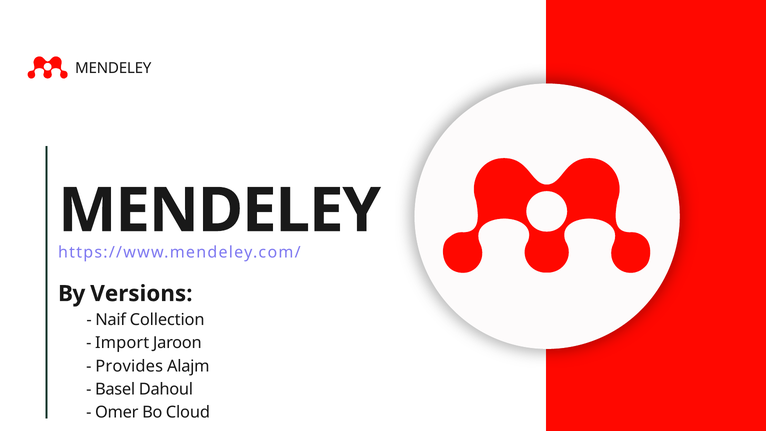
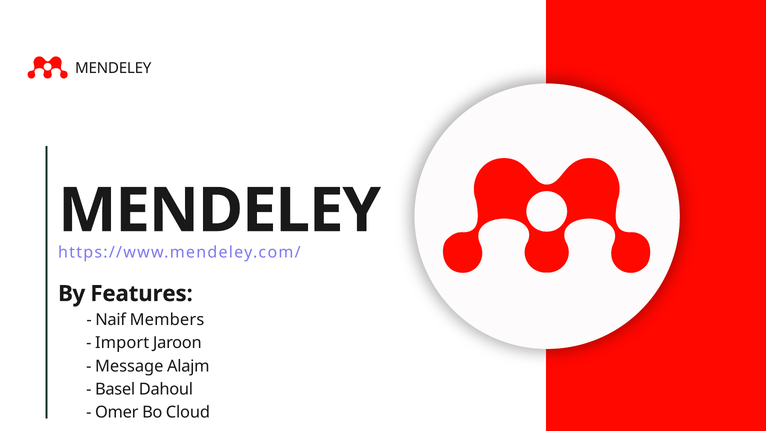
Versions: Versions -> Features (142, 294)
Collection: Collection -> Members (167, 320)
Provides: Provides -> Message (129, 366)
